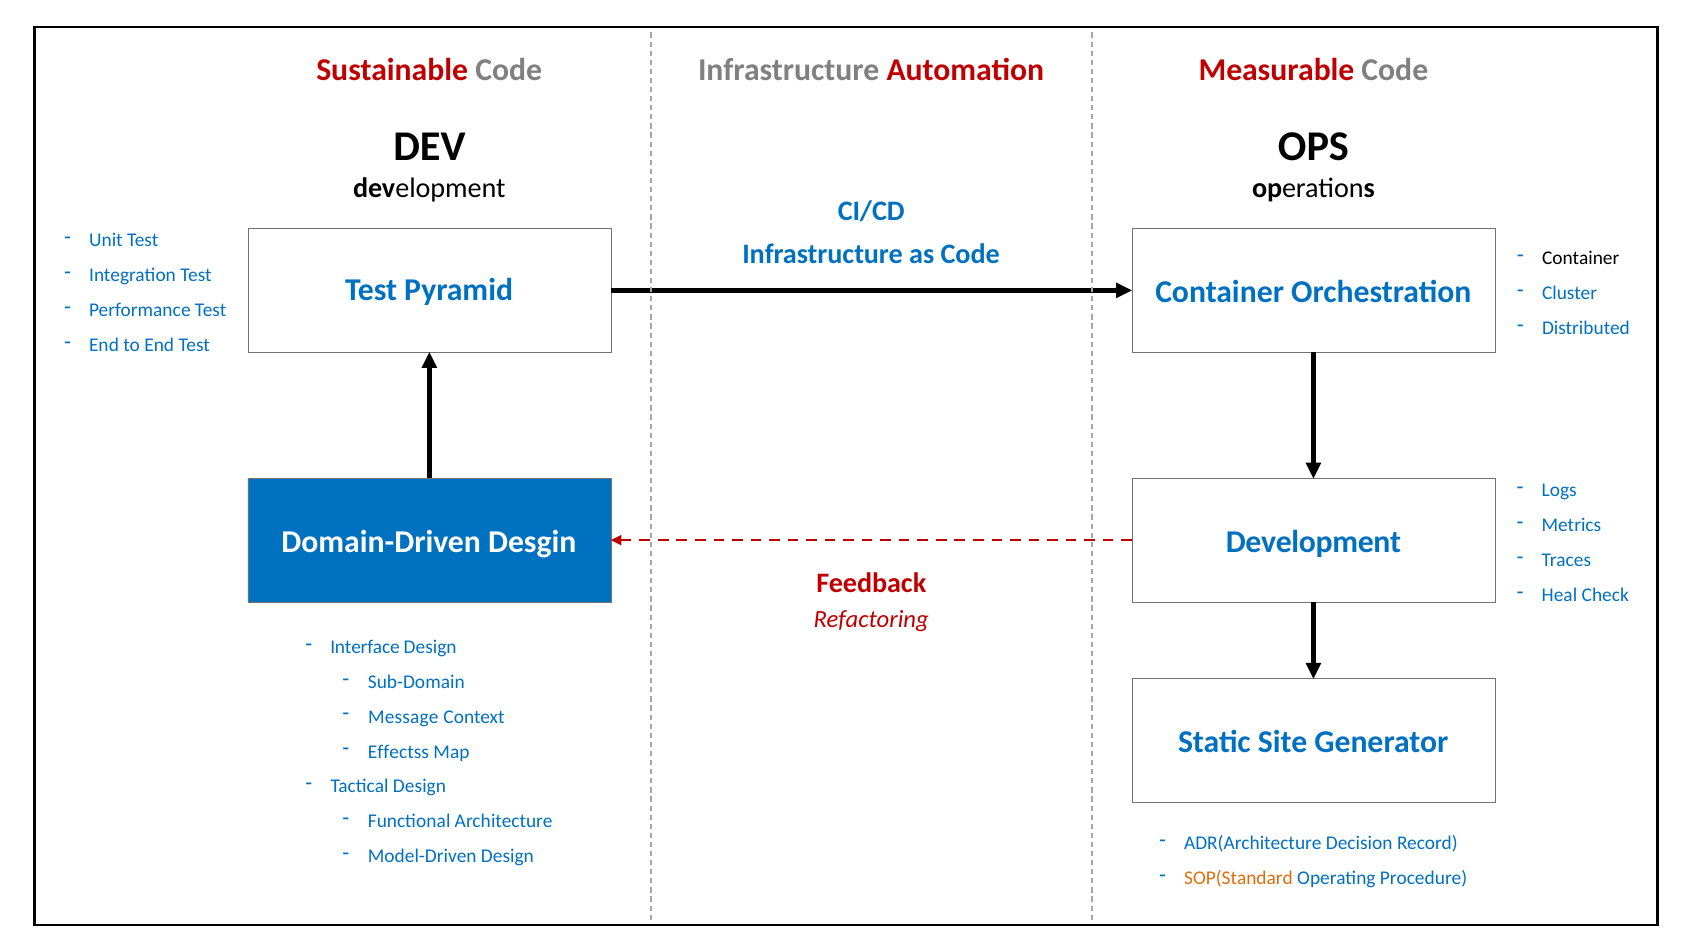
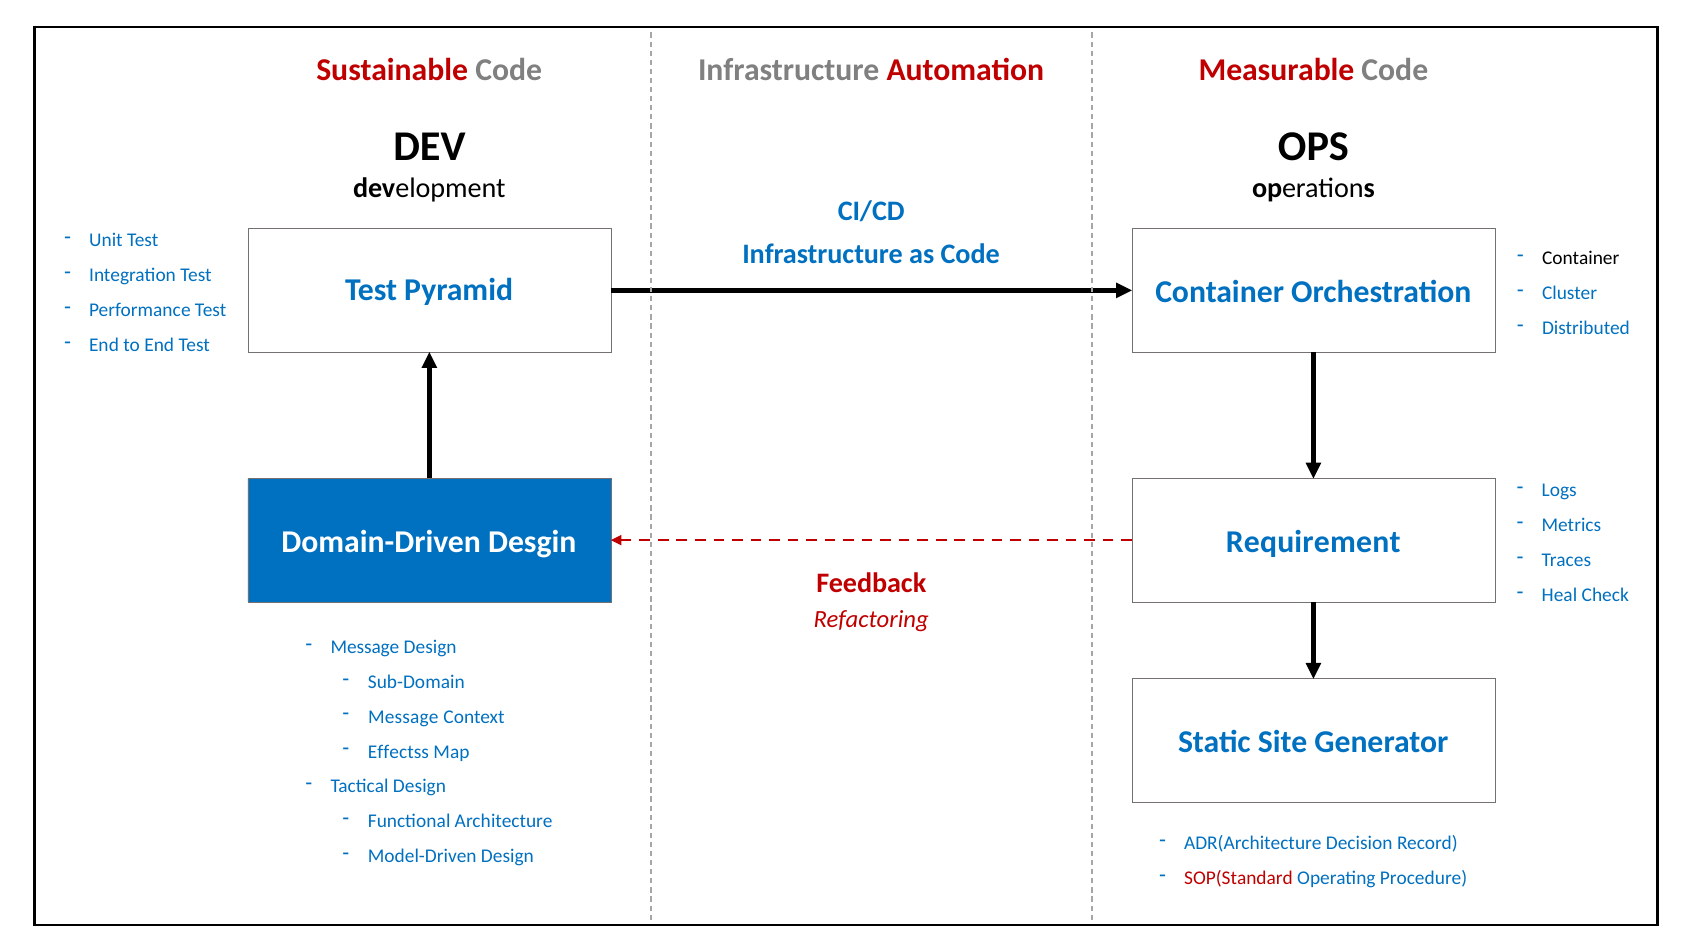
Development: Development -> Requirement (1313, 542)
Interface: Interface -> Message (365, 647)
SOP(Standard colour: orange -> red (1238, 878)
